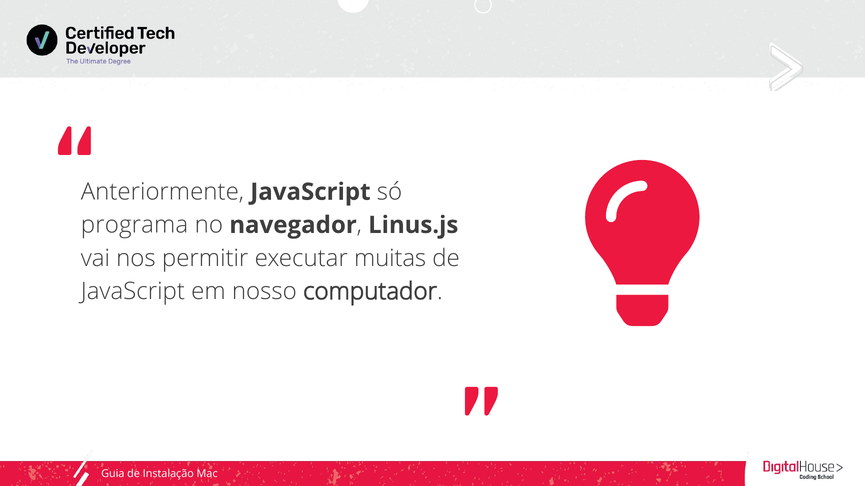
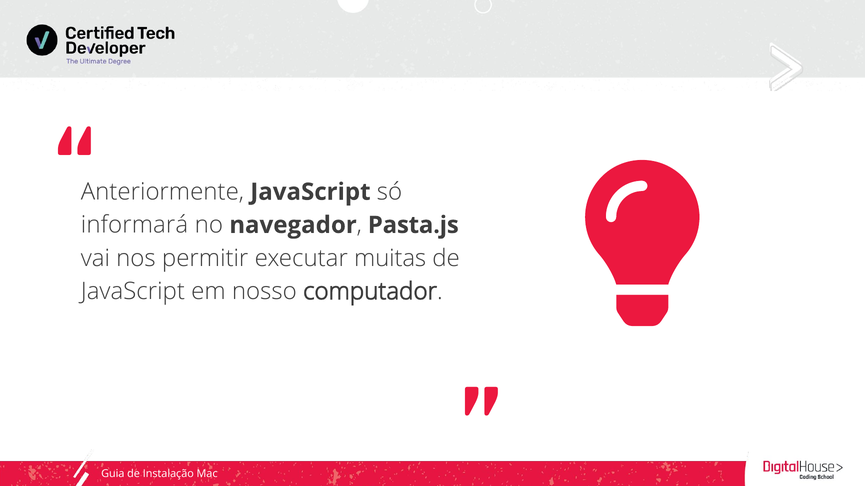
programa: programa -> informará (135, 225)
Linus.js: Linus.js -> Pasta.js (413, 225)
